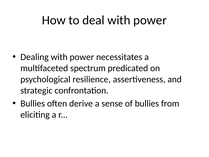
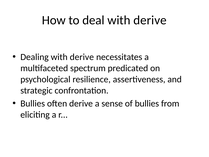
deal with power: power -> derive (150, 20)
Dealing with power: power -> derive (82, 57)
